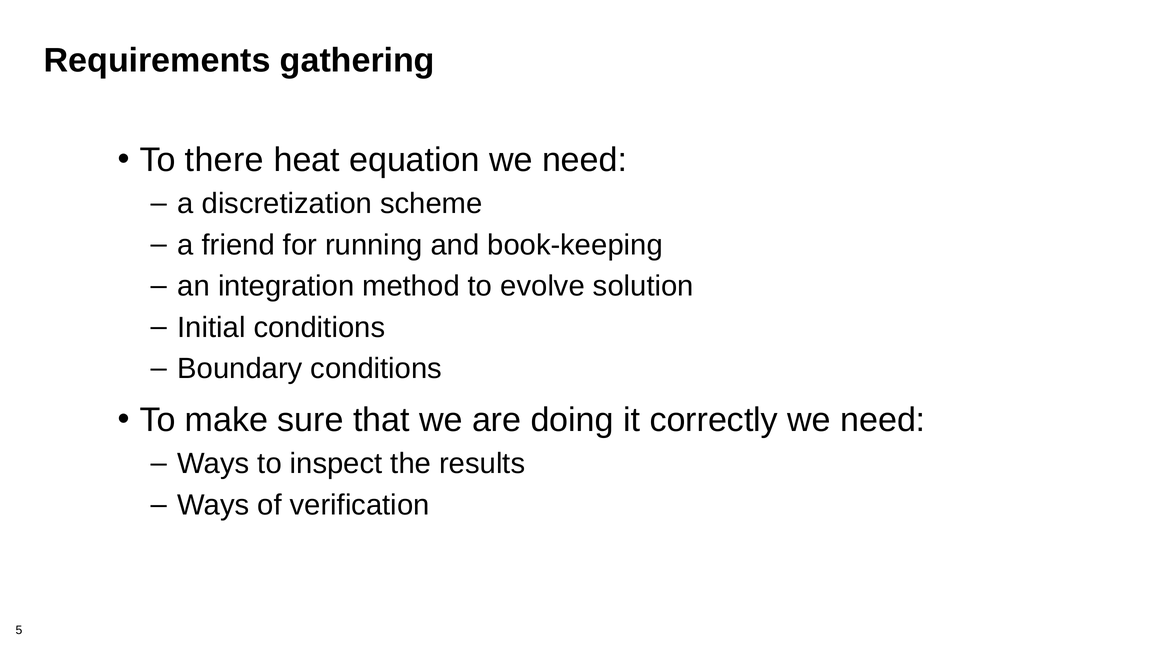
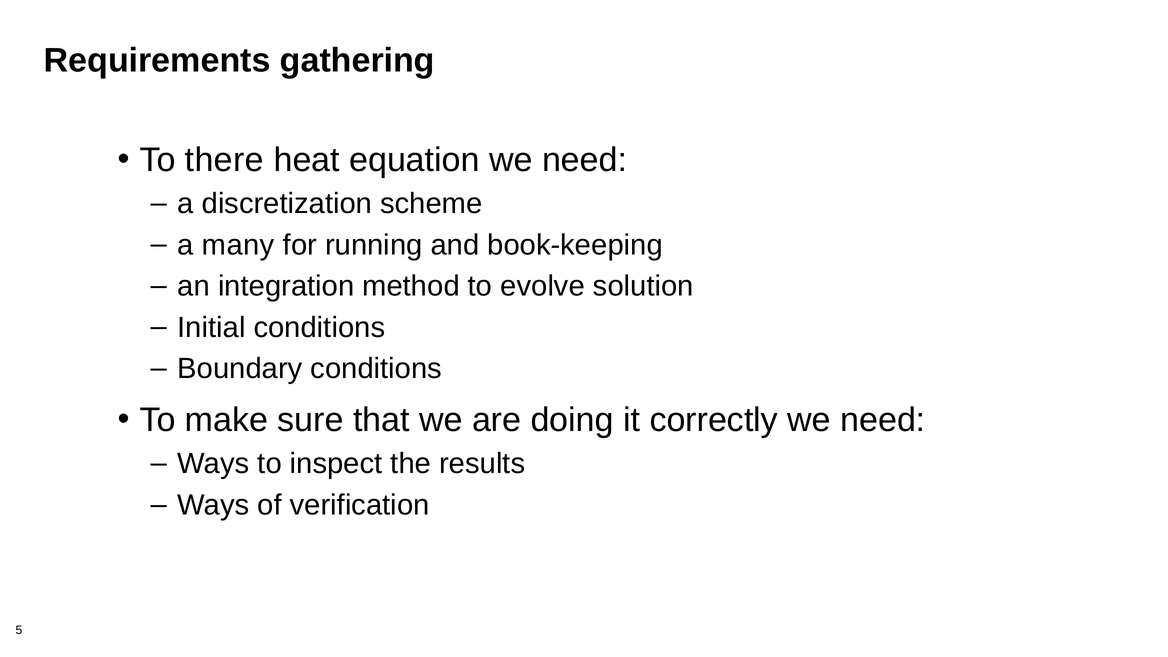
friend: friend -> many (238, 245)
